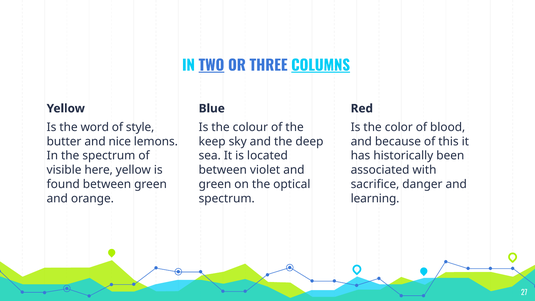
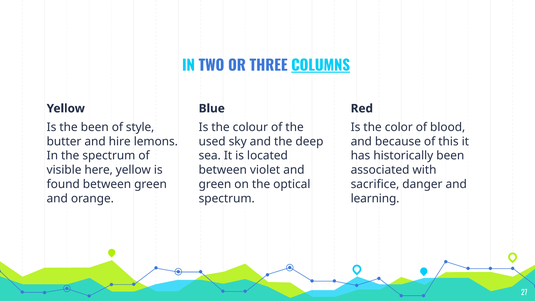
TWO underline: present -> none (211, 66)
the word: word -> been (95, 127)
nice: nice -> hire (120, 141)
keep: keep -> used (212, 141)
